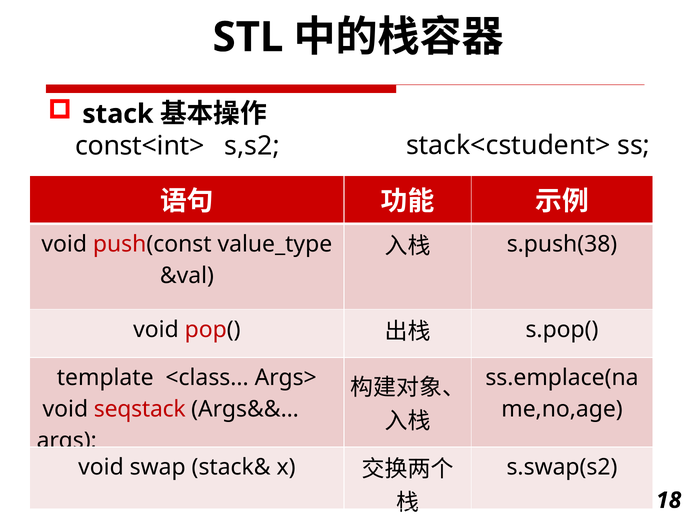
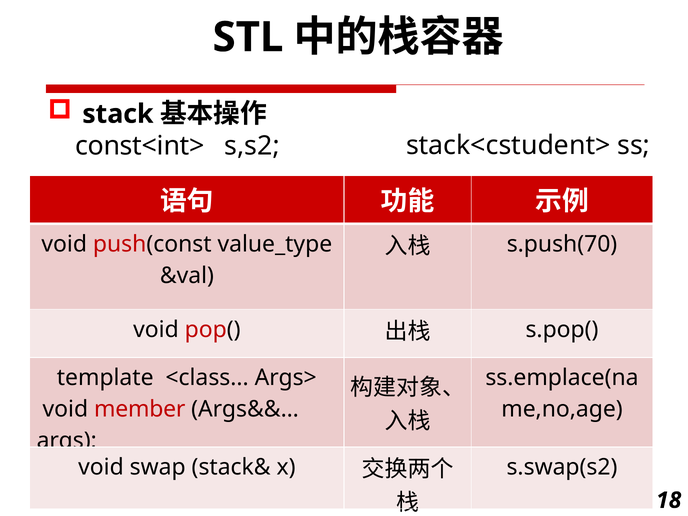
s.push(38: s.push(38 -> s.push(70 (562, 244)
seqstack: seqstack -> member (140, 409)
